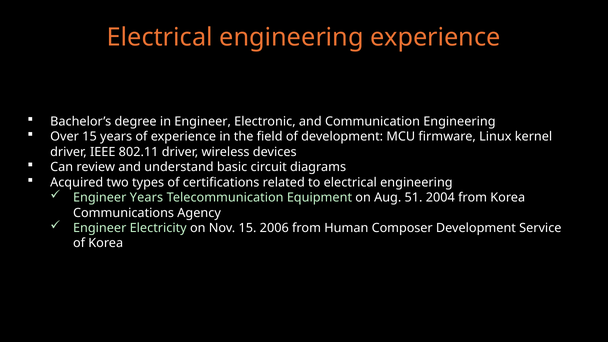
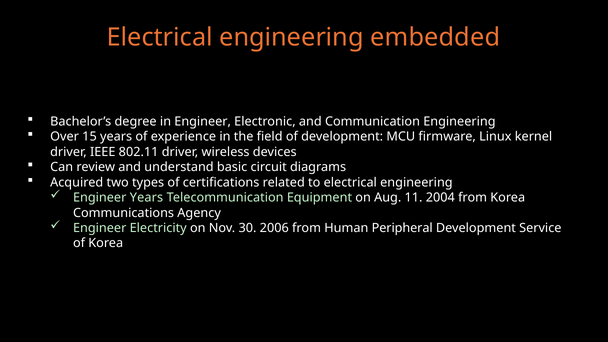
engineering experience: experience -> embedded (435, 38)
51: 51 -> 11 (414, 198)
Nov 15: 15 -> 30 (248, 228)
Composer: Composer -> Peripheral (402, 228)
